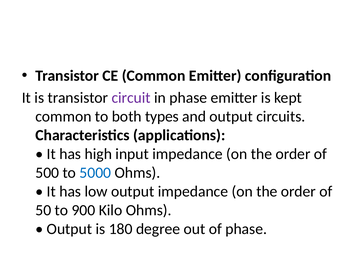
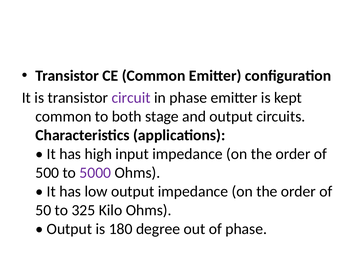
types: types -> stage (162, 117)
5000 colour: blue -> purple (95, 173)
900: 900 -> 325 (83, 210)
